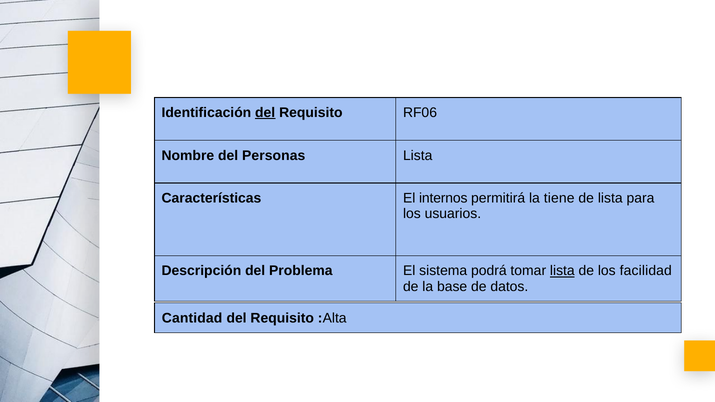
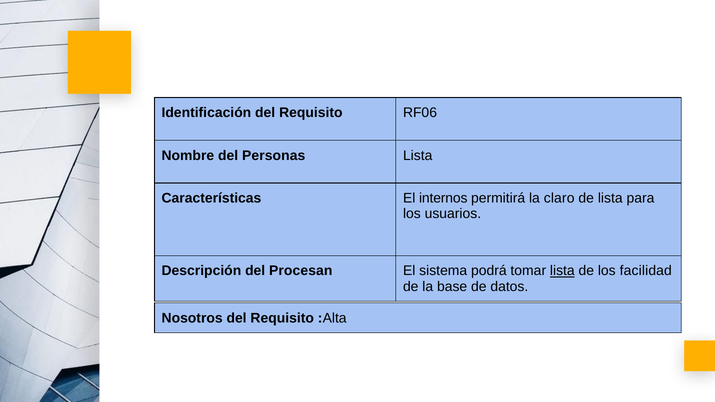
del underline: present -> none (265, 113)
tiene: tiene -> claro (559, 198)
Problema: Problema -> Procesan (301, 271)
Cantidad: Cantidad -> Nosotros (192, 318)
